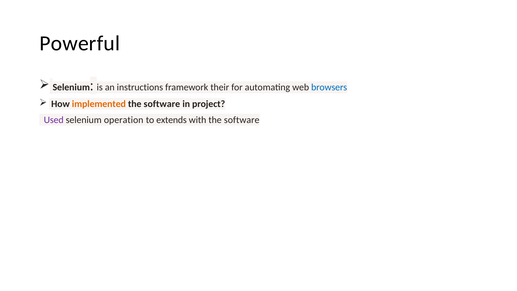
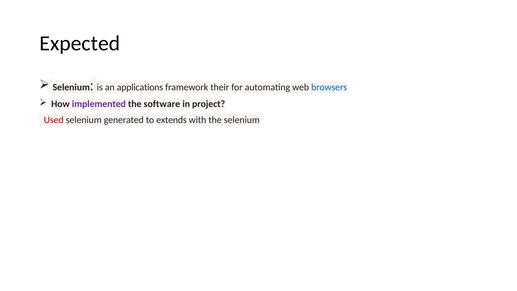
Powerful: Powerful -> Expected (80, 43)
instructions: instructions -> applications (140, 87)
implemented colour: orange -> purple (99, 104)
Used colour: purple -> red (54, 120)
operation: operation -> generated (124, 120)
with the software: software -> selenium (242, 120)
